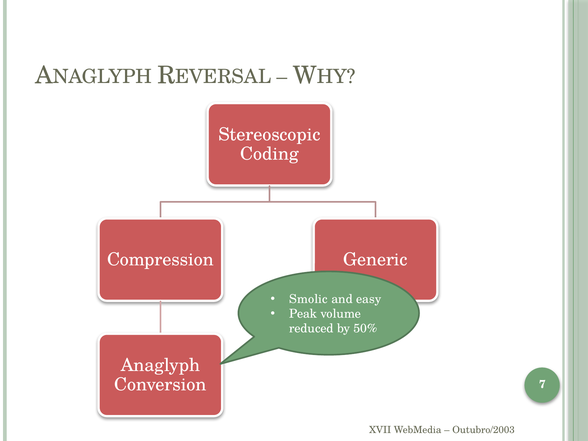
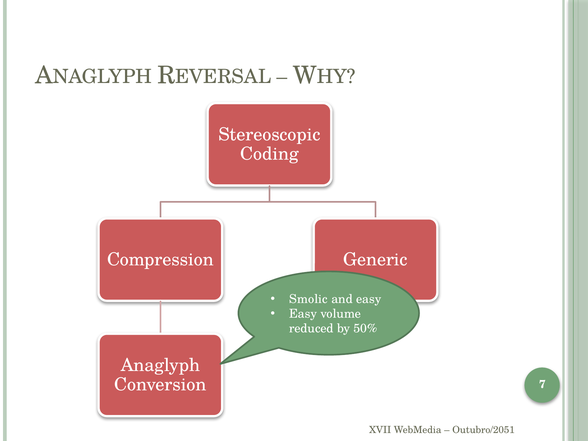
Peak: Peak -> Easy (303, 314)
Outubro/2003: Outubro/2003 -> Outubro/2051 (484, 430)
